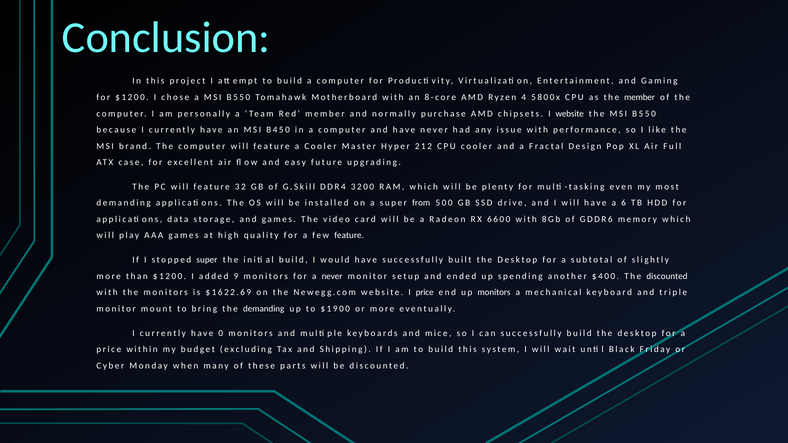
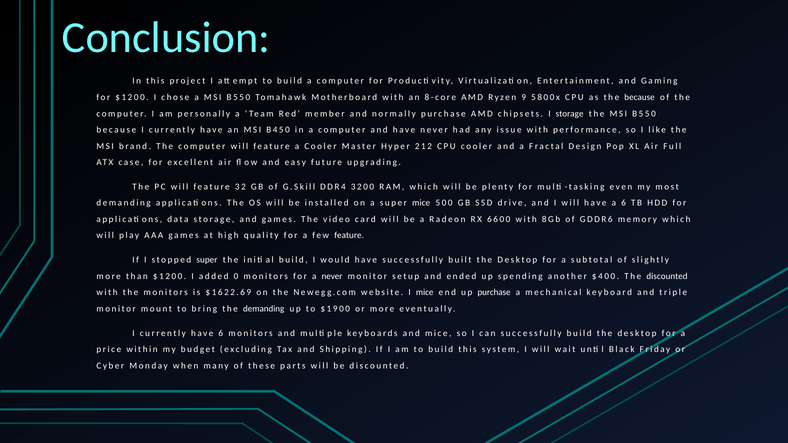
4: 4 -> 9 (524, 97)
the member: member -> because (640, 97)
I website: website -> storage (570, 114)
super from: from -> mice (421, 203)
9: 9 -> 0 (236, 276)
I price: price -> mice (425, 293)
up monitors: monitors -> purchase (494, 293)
have 0: 0 -> 6 (221, 333)
